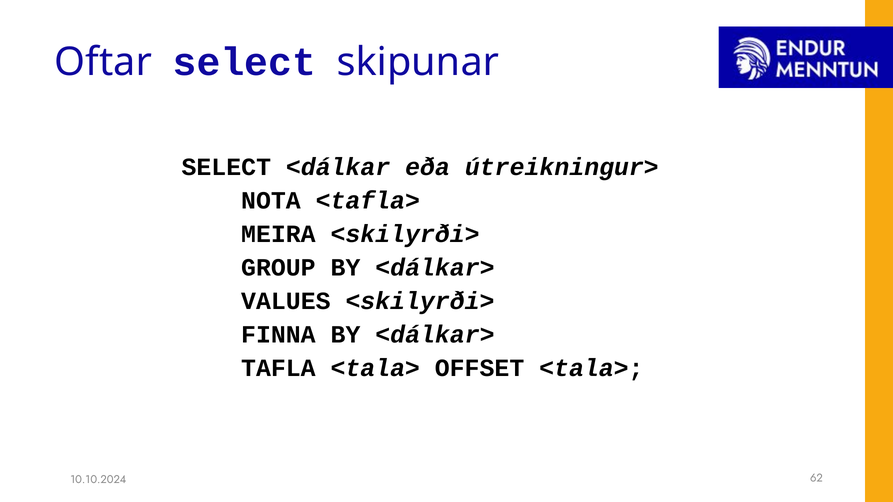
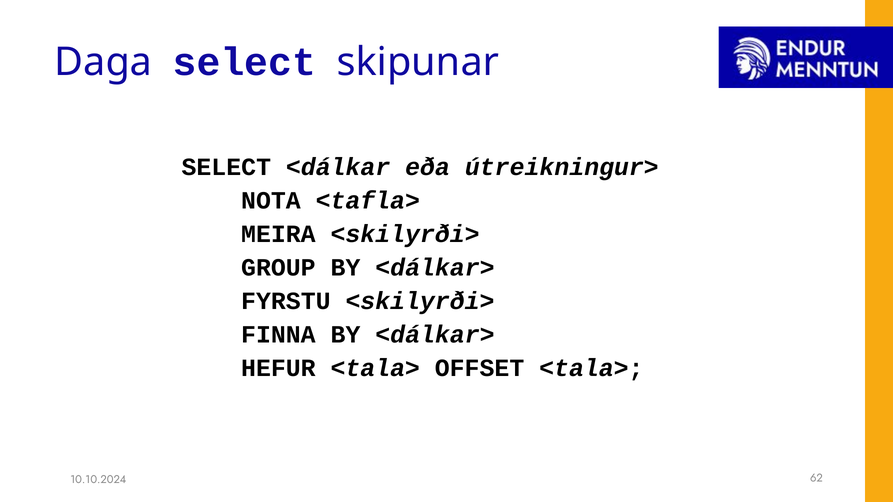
Oftar: Oftar -> Daga (103, 62)
VALUES: VALUES -> FYRSTU (286, 301)
TAFLA: TAFLA -> HEFUR (278, 368)
